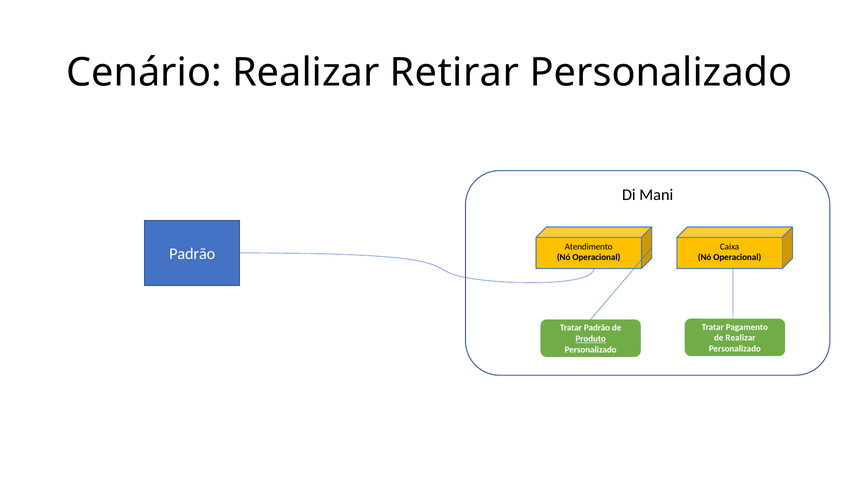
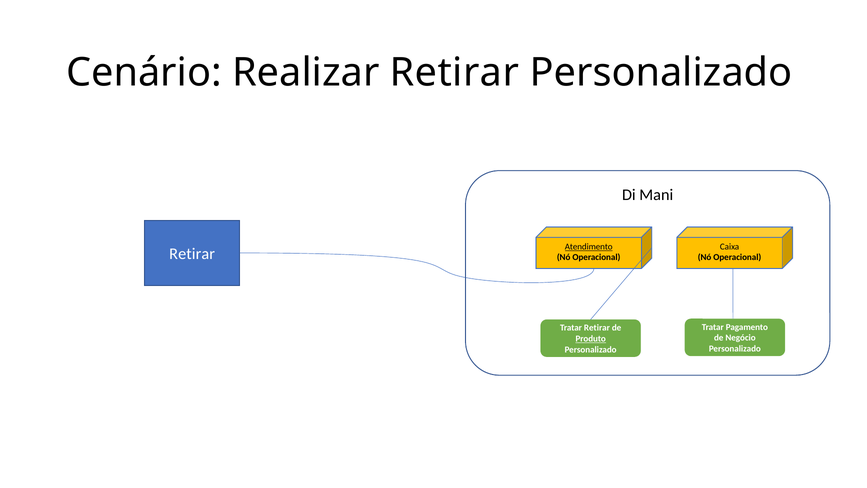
Atendimento underline: none -> present (589, 246)
Padrão: Padrão -> Retirar (192, 254)
Tratar Padrão: Padrão -> Retirar (597, 328)
de Realizar: Realizar -> Negócio (741, 338)
